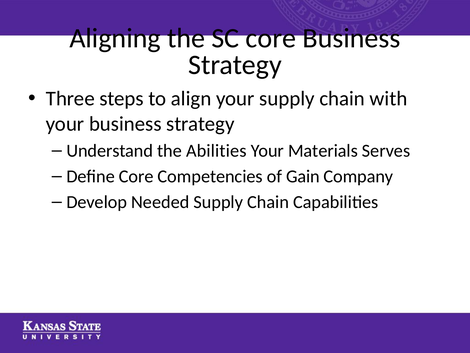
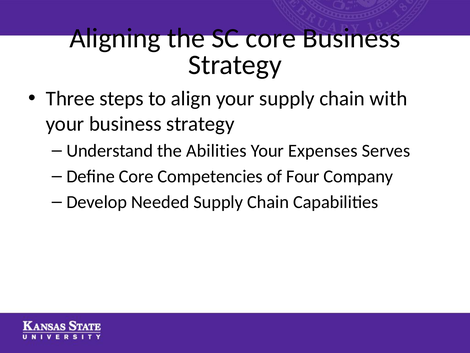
Materials: Materials -> Expenses (323, 151)
Gain: Gain -> Four (303, 176)
